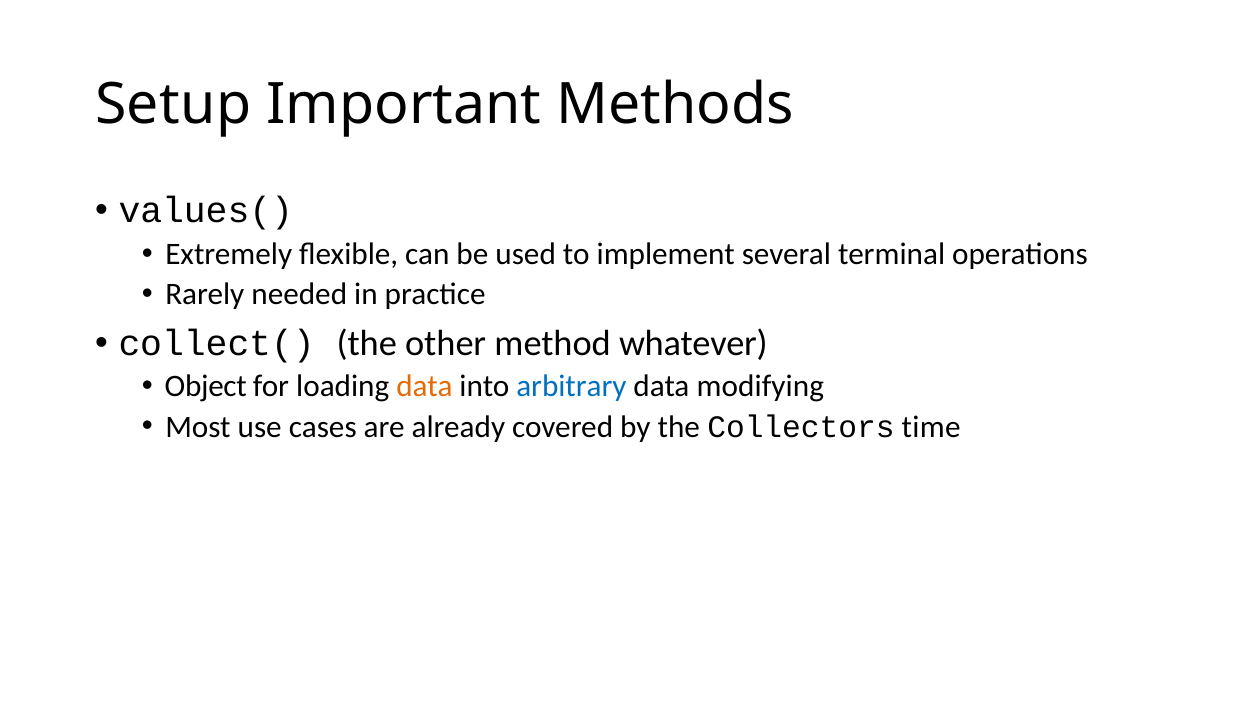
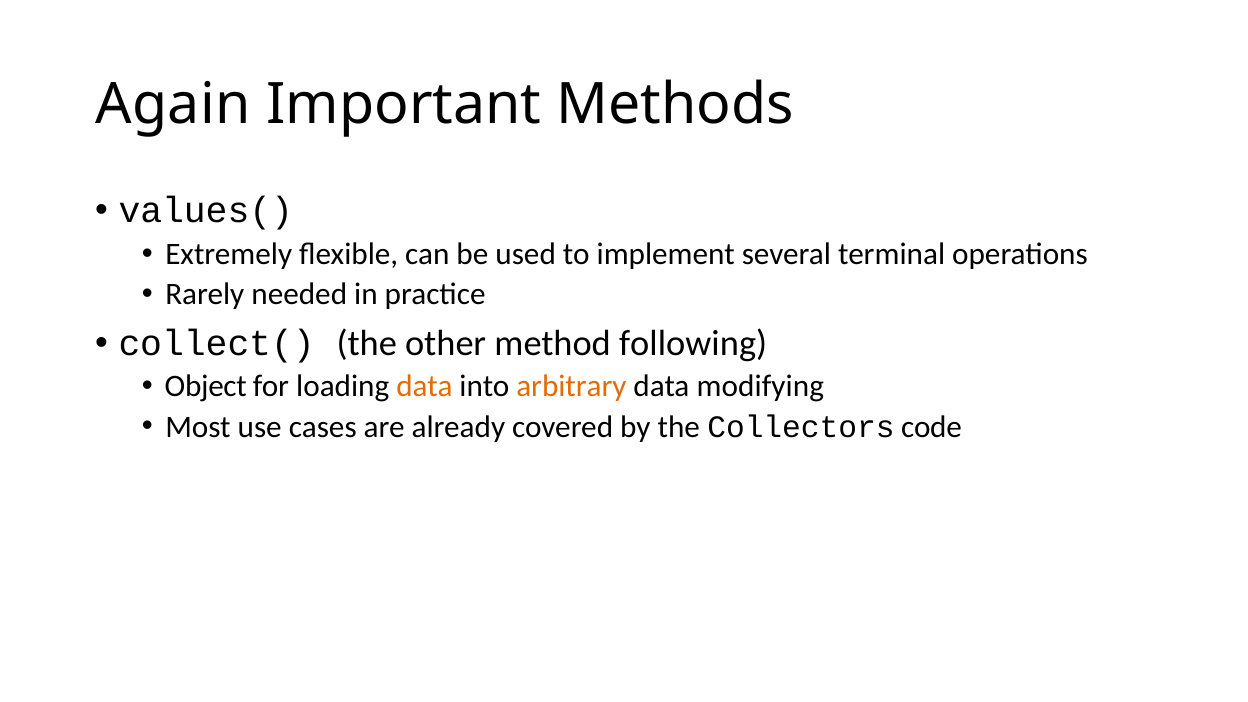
Setup: Setup -> Again (173, 105)
whatever: whatever -> following (693, 344)
arbitrary colour: blue -> orange (571, 387)
time: time -> code (931, 427)
